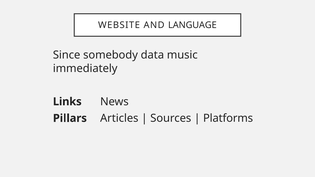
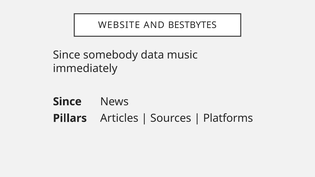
LANGUAGE: LANGUAGE -> BESTBYTES (192, 25)
Links: Links -> Since (67, 102)
